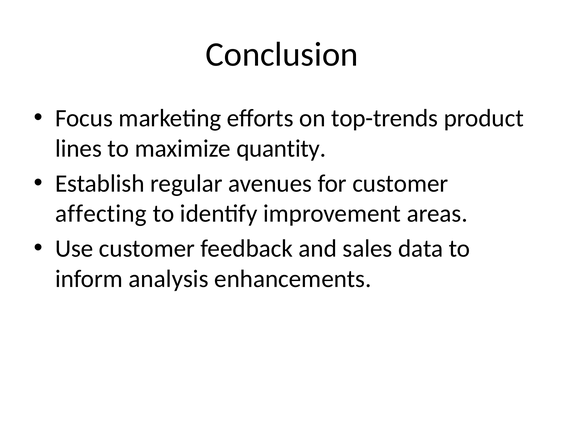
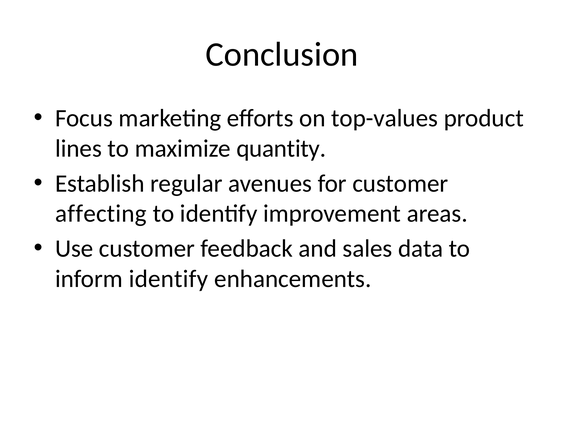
top-trends: top-trends -> top-values (385, 118)
inform analysis: analysis -> identify (168, 279)
